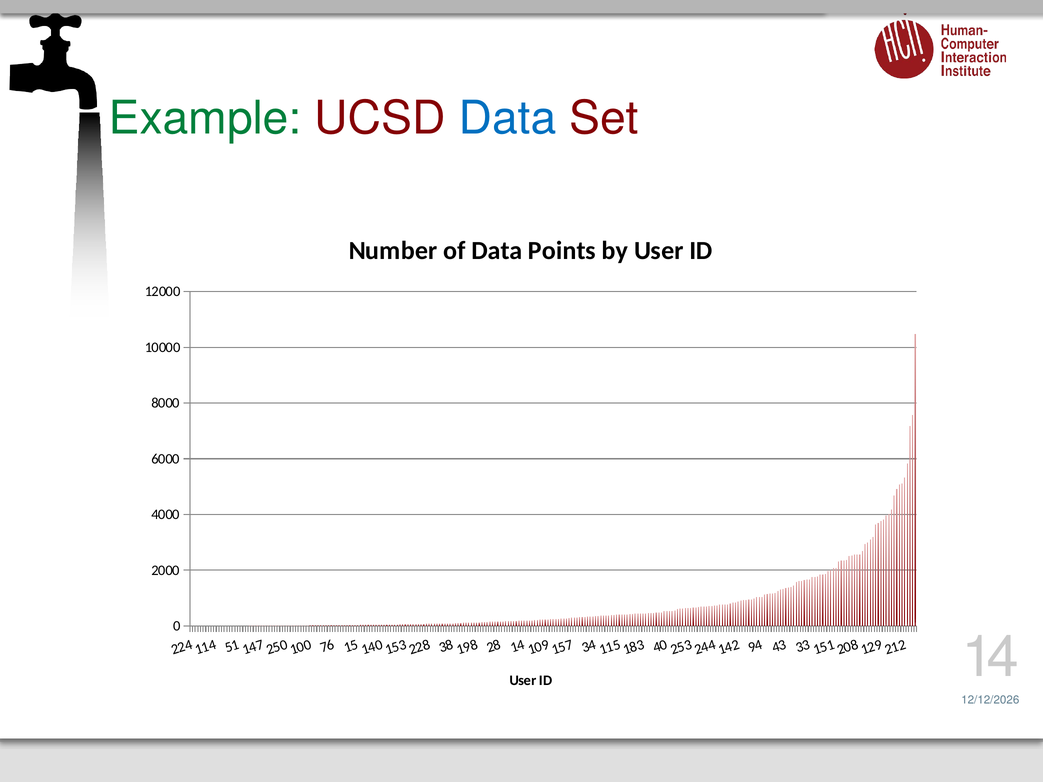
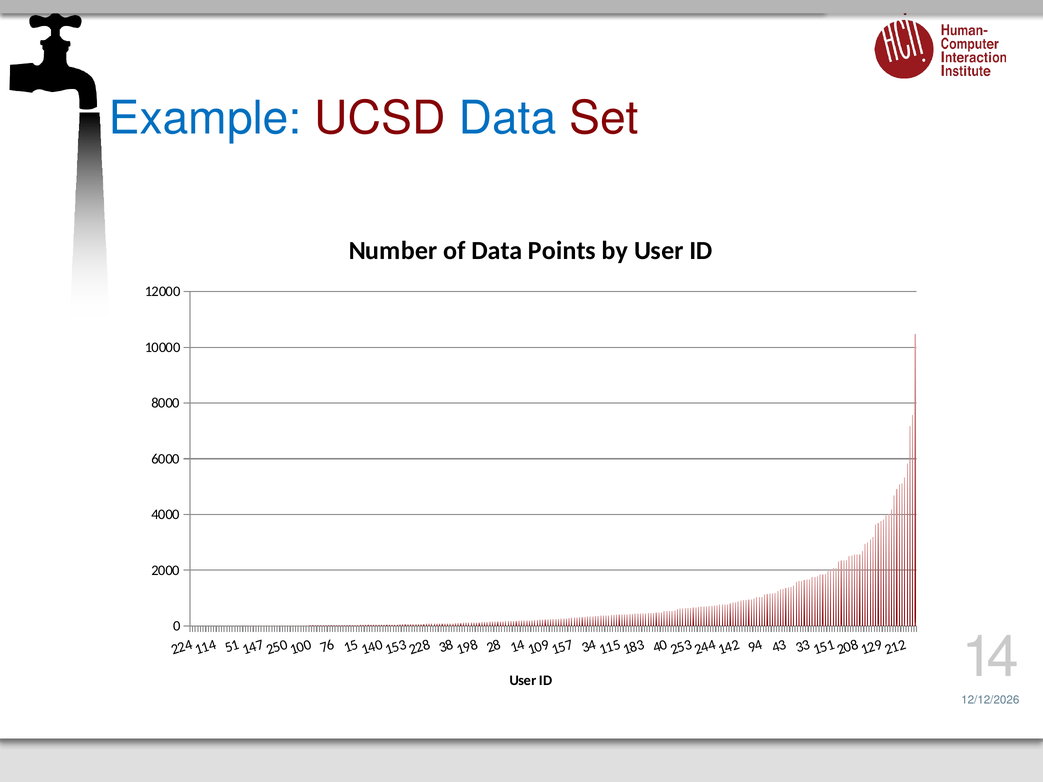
Example colour: green -> blue (205, 118)
